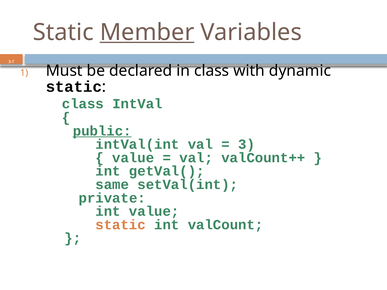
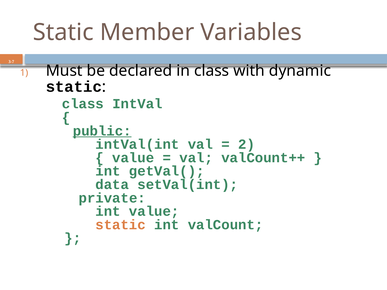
Member underline: present -> none (147, 32)
3: 3 -> 2 (247, 144)
same: same -> data (112, 185)
